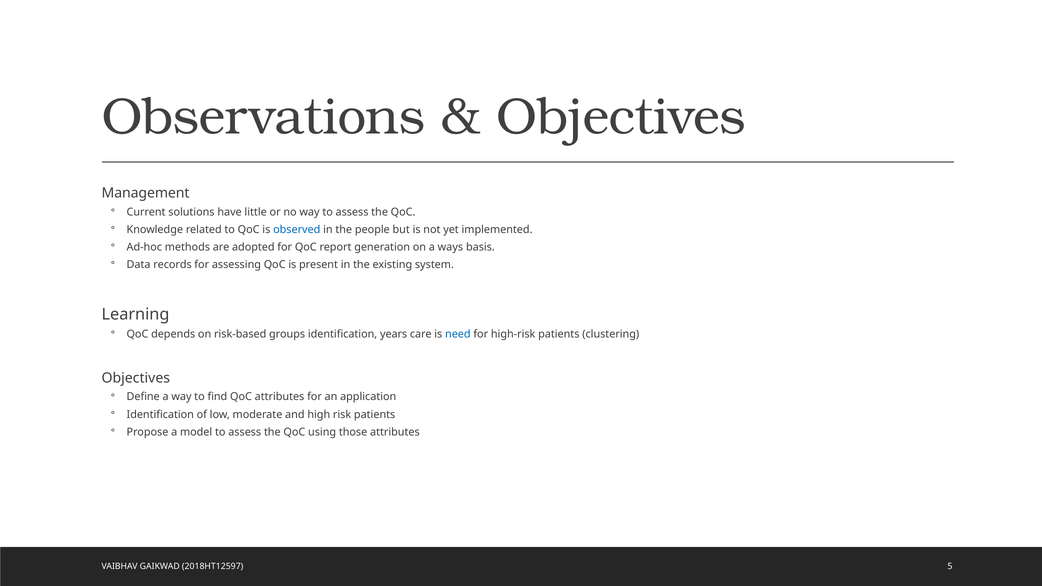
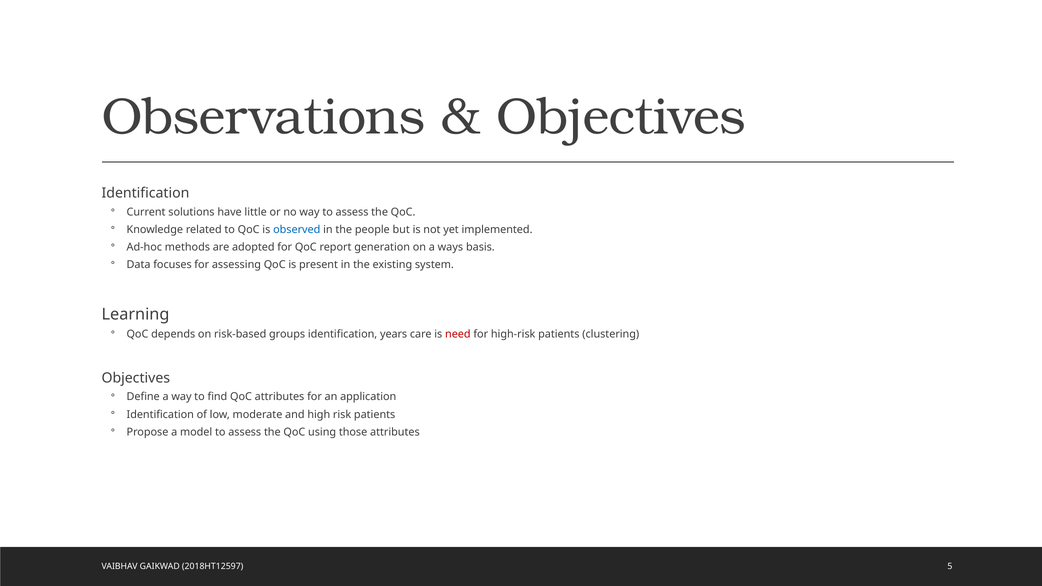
Management: Management -> Identification (146, 193)
records: records -> focuses (173, 265)
need colour: blue -> red (458, 334)
